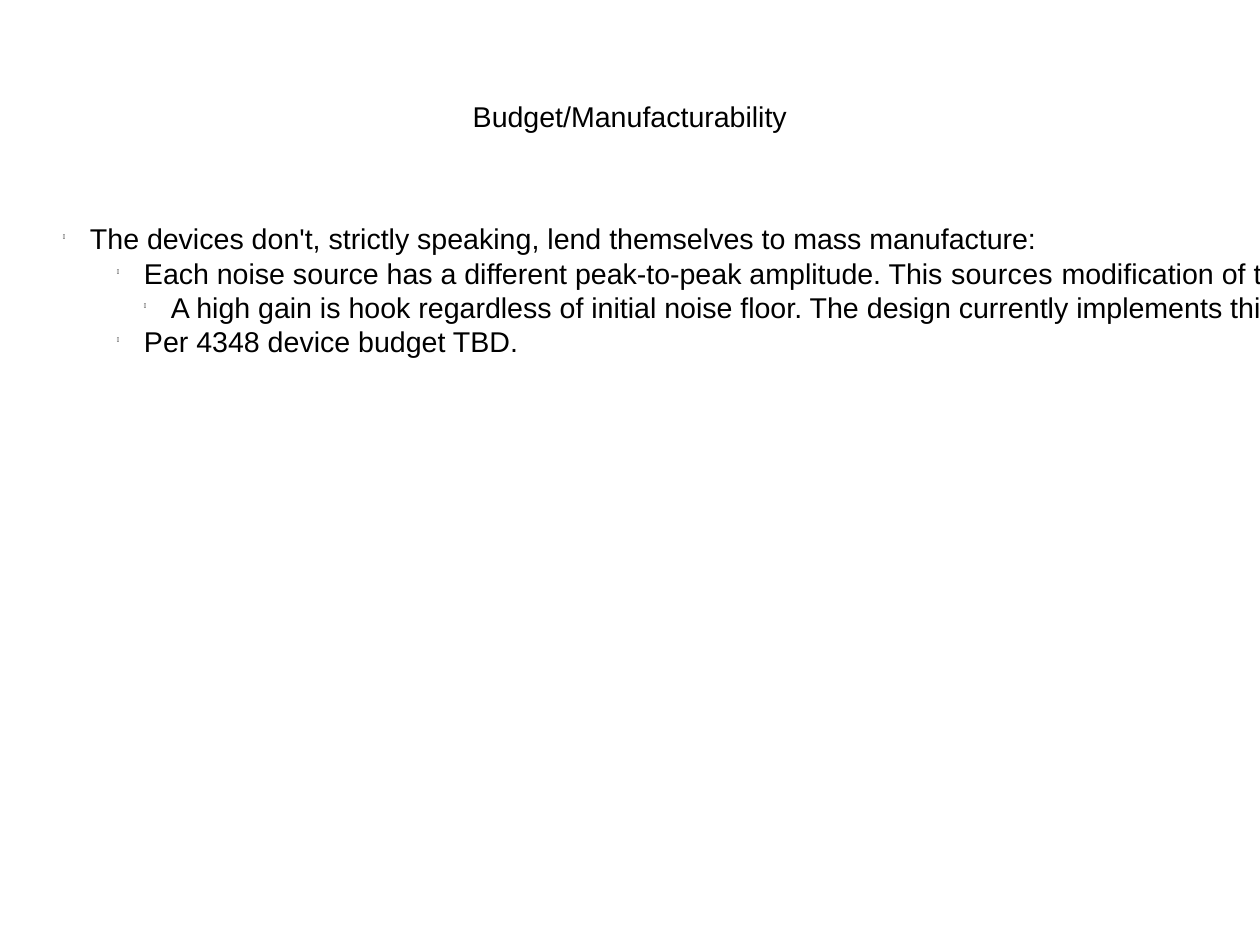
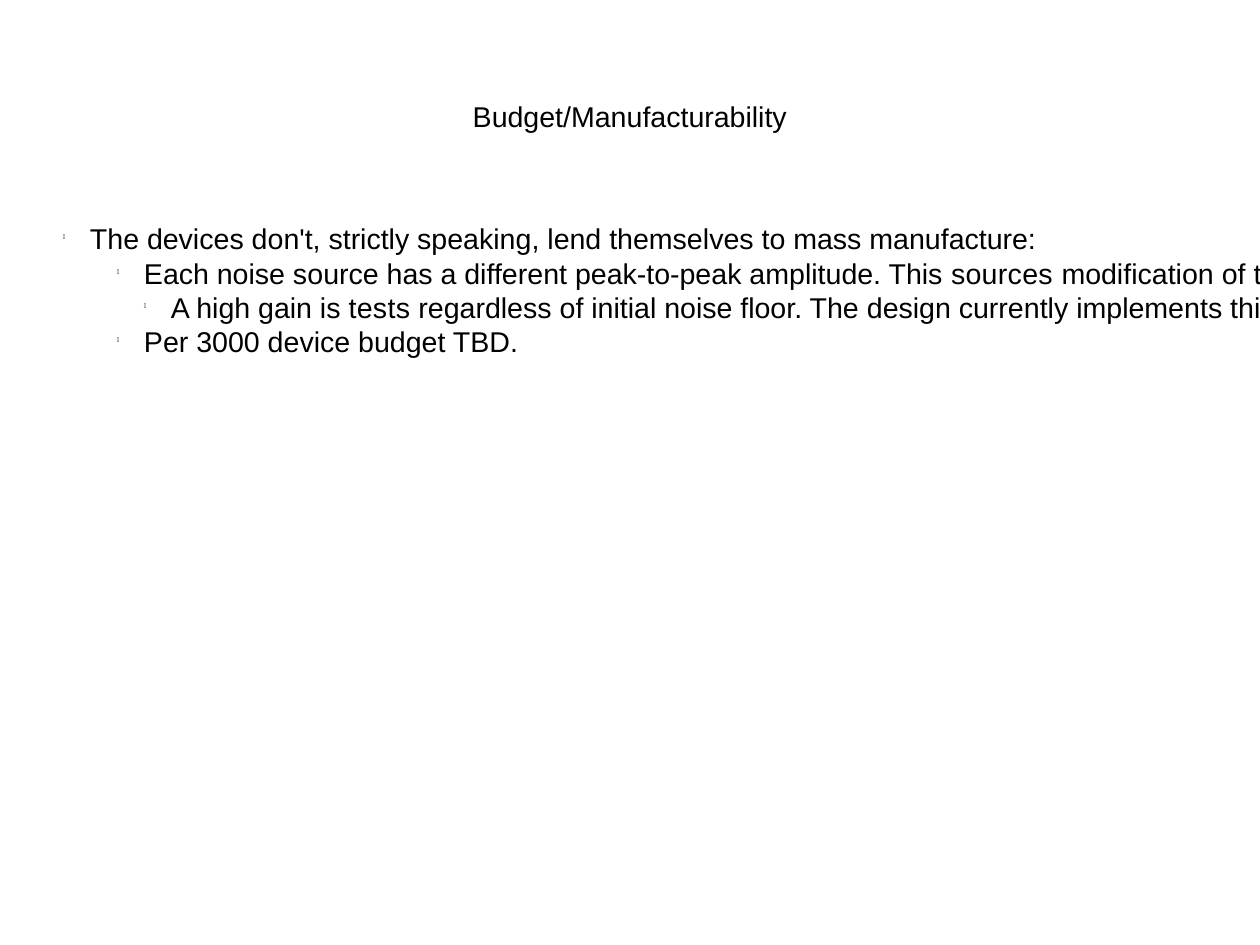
hook: hook -> tests (379, 309)
4348: 4348 -> 3000 (228, 343)
